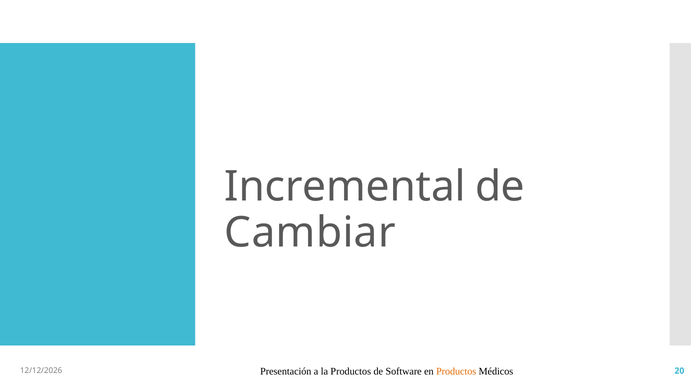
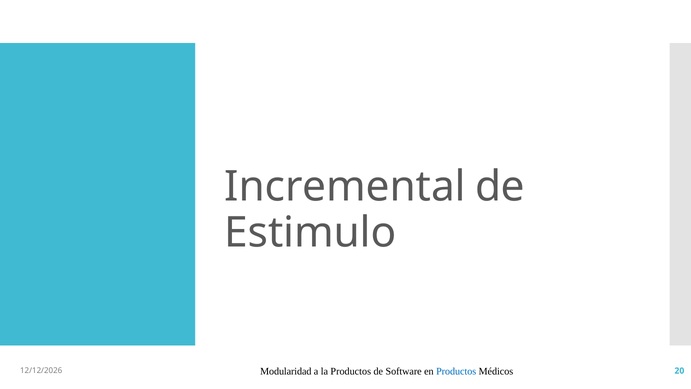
Cambiar: Cambiar -> Estimulo (310, 232)
Presentación: Presentación -> Modularidad (286, 371)
Productos colour: orange -> blue (456, 371)
